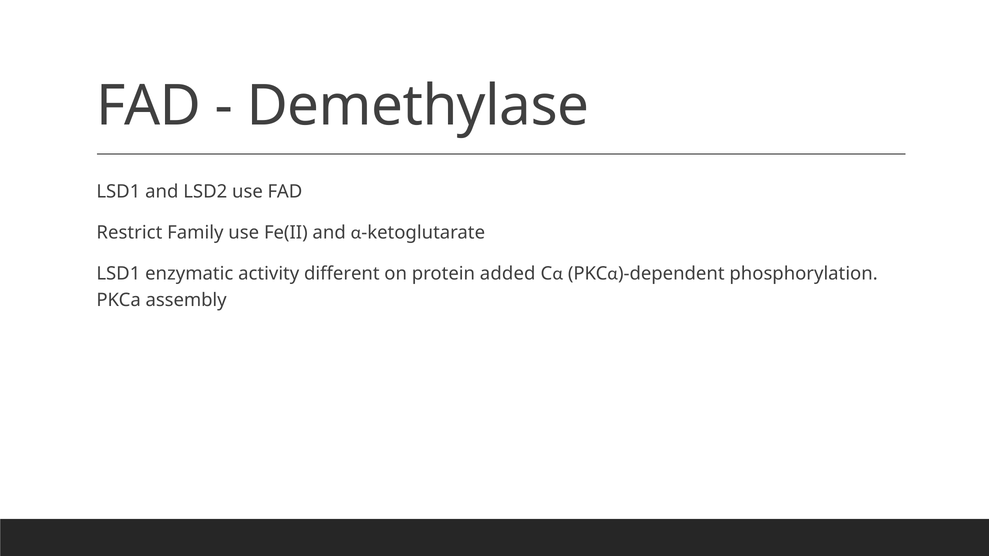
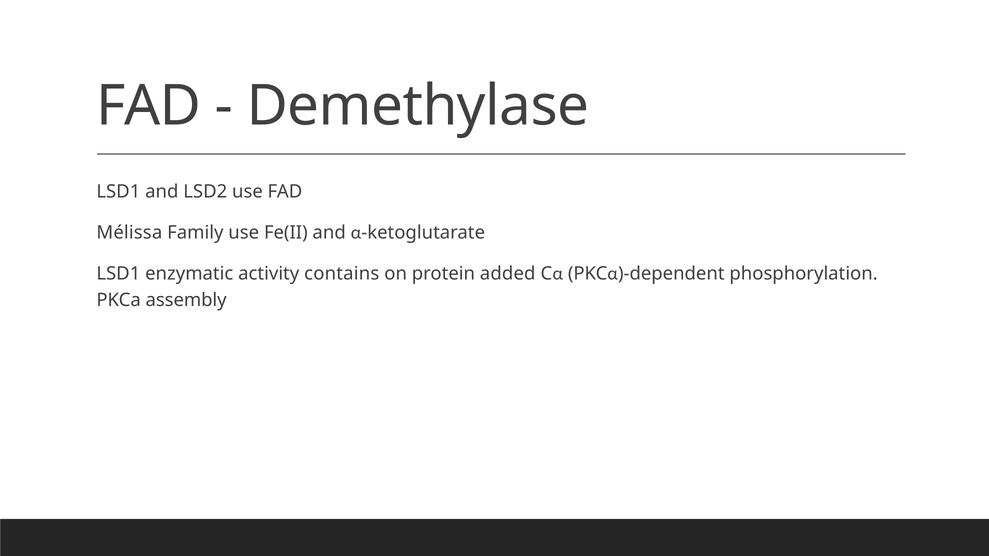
Restrict: Restrict -> Mélissa (129, 233)
different: different -> contains (342, 274)
